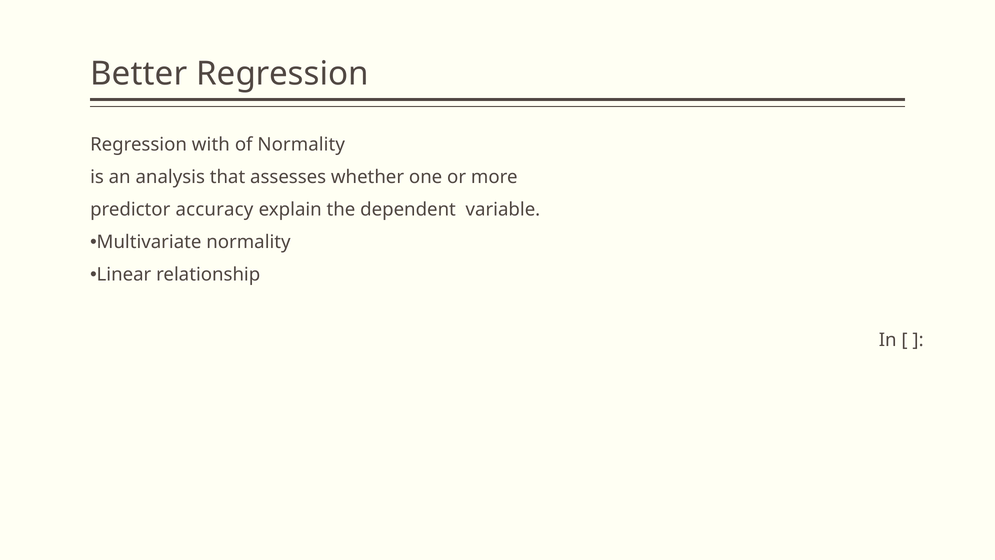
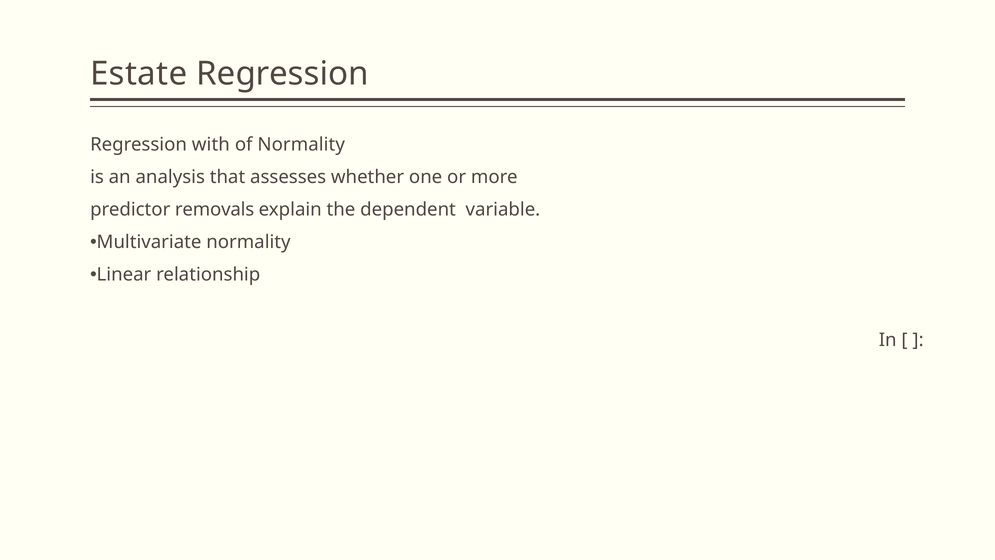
Better: Better -> Estate (139, 74)
accuracy: accuracy -> removals (215, 209)
